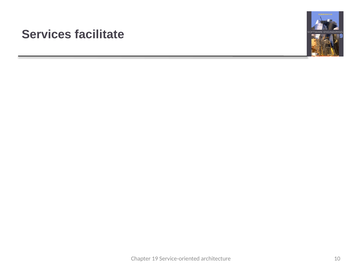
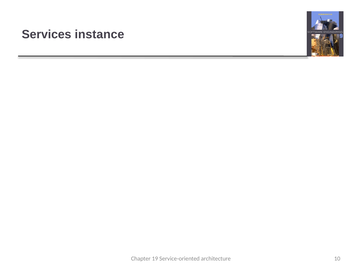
facilitate: facilitate -> instance (99, 34)
